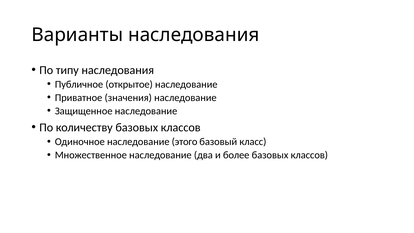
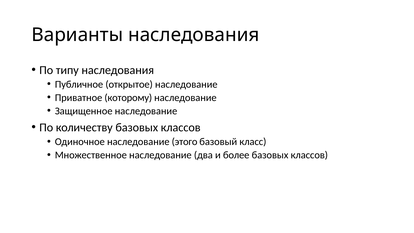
значения: значения -> которому (128, 98)
